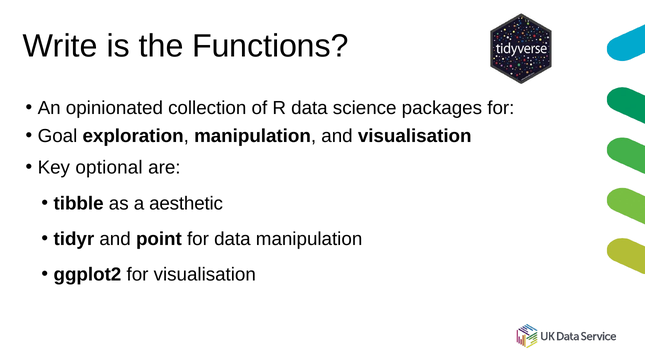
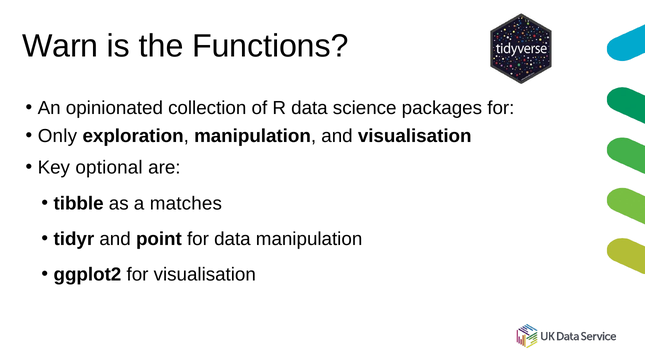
Write: Write -> Warn (60, 46)
Goal: Goal -> Only (57, 136)
aesthetic: aesthetic -> matches (186, 203)
